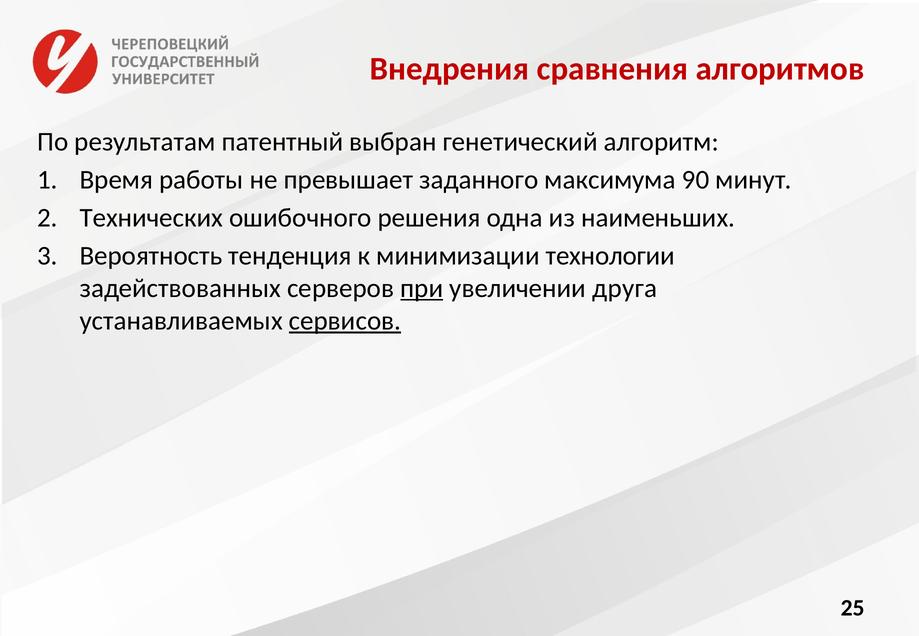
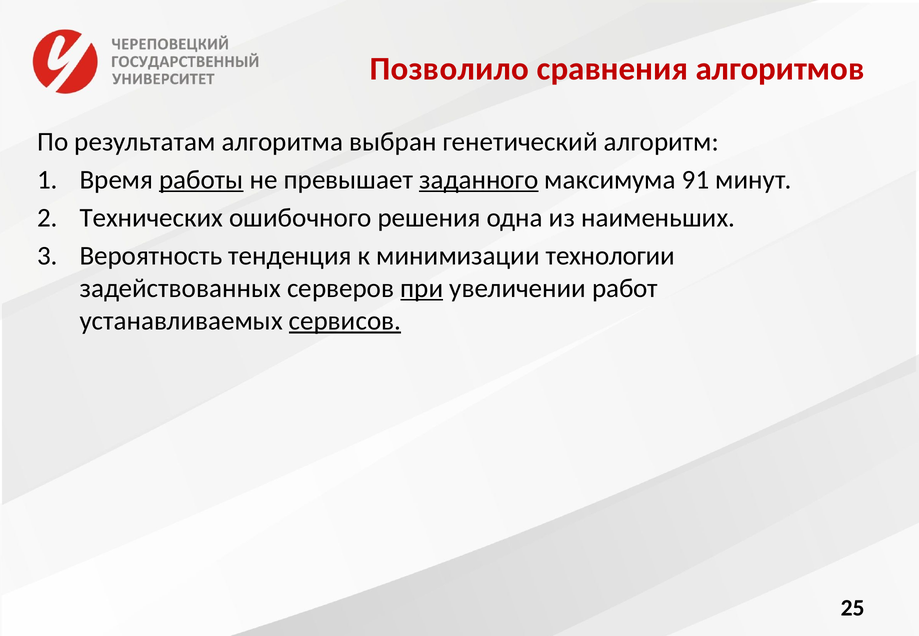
Внедрения: Внедрения -> Позволило (449, 69)
патентный: патентный -> алгоритма (282, 142)
работы underline: none -> present (201, 180)
заданного underline: none -> present (479, 180)
90: 90 -> 91 (696, 180)
друга: друга -> работ (625, 288)
